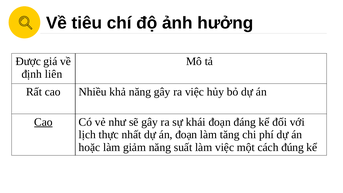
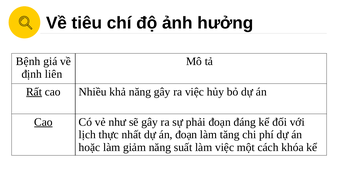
Được: Được -> Bệnh (28, 61)
Rất underline: none -> present (34, 92)
khái: khái -> phải (196, 122)
đúng: đúng -> khóa (292, 147)
